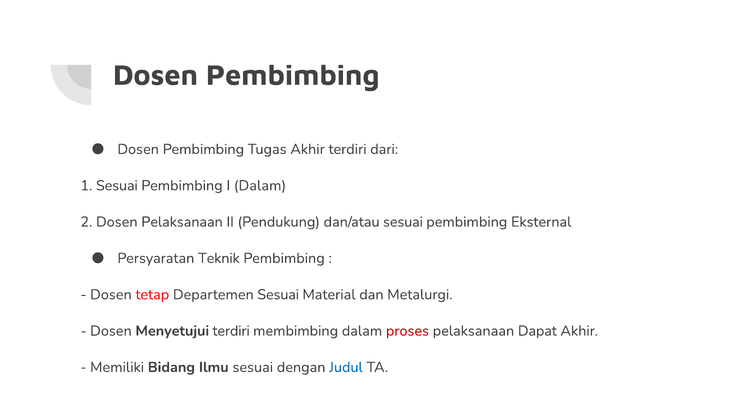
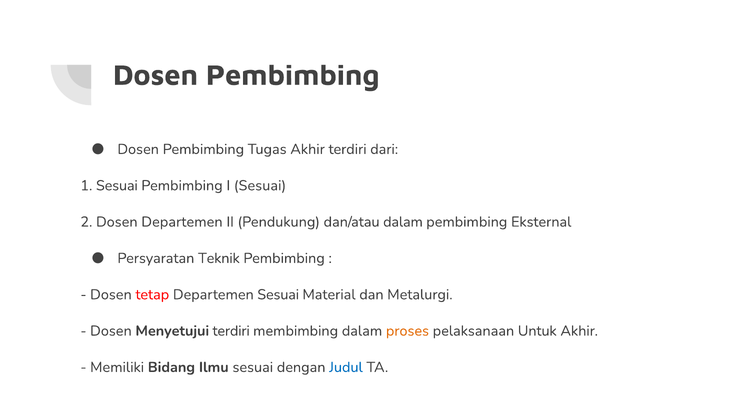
I Dalam: Dalam -> Sesuai (260, 185)
Dosen Pelaksanaan: Pelaksanaan -> Departemen (182, 222)
dan/atau sesuai: sesuai -> dalam (403, 222)
proses colour: red -> orange (407, 331)
Dapat: Dapat -> Untuk (537, 331)
